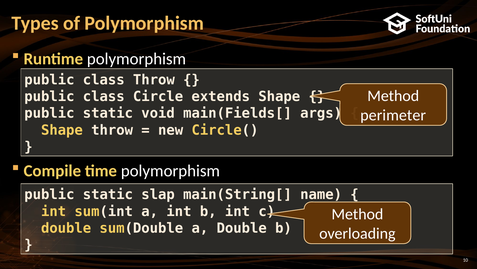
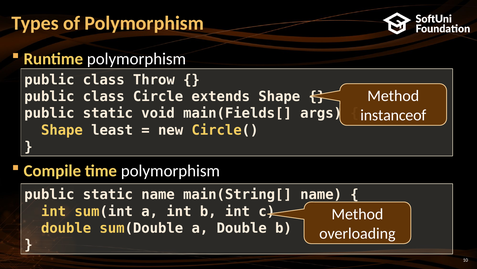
perimeter: perimeter -> instanceof (393, 115)
Shape throw: throw -> least (112, 130)
static slap: slap -> name (158, 194)
